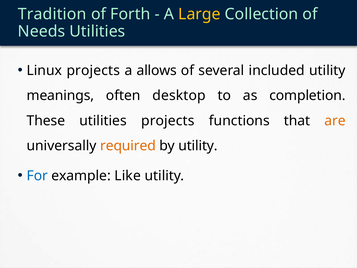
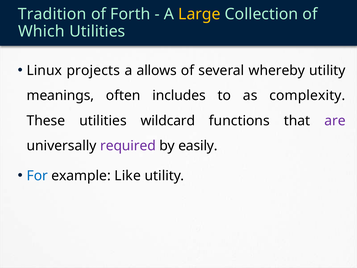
Needs: Needs -> Which (41, 31)
included: included -> whereby (277, 71)
desktop: desktop -> includes (179, 96)
completion: completion -> complexity (307, 96)
utilities projects: projects -> wildcard (168, 121)
are colour: orange -> purple (335, 121)
required colour: orange -> purple (128, 146)
by utility: utility -> easily (198, 146)
